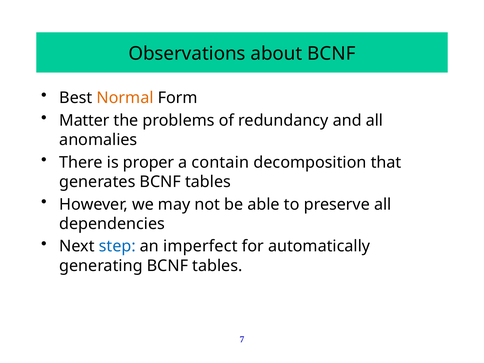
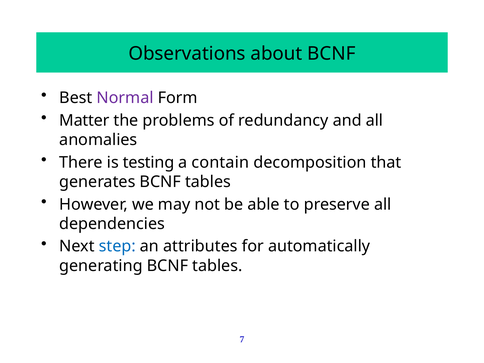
Normal colour: orange -> purple (125, 98)
proper: proper -> testing (149, 162)
imperfect: imperfect -> attributes (200, 246)
